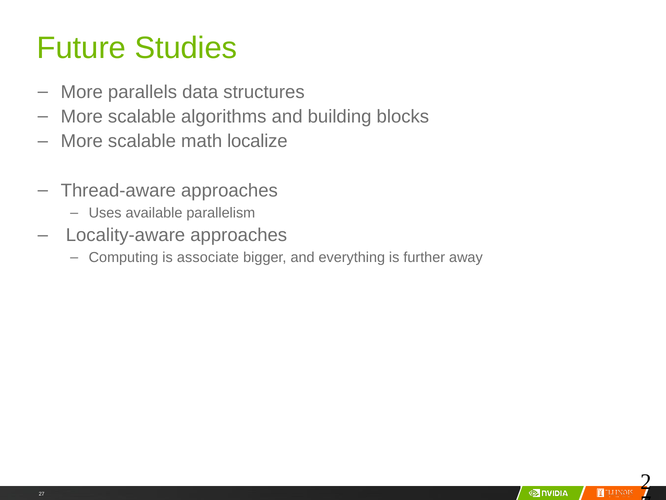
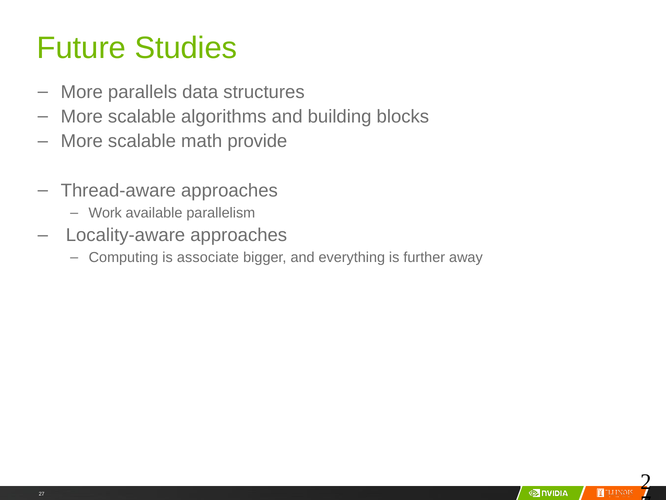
localize: localize -> provide (257, 141)
Uses: Uses -> Work (105, 213)
